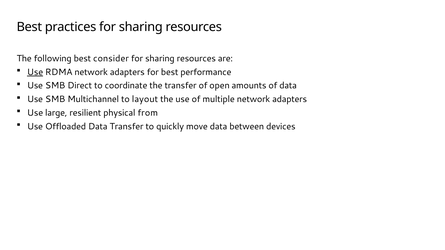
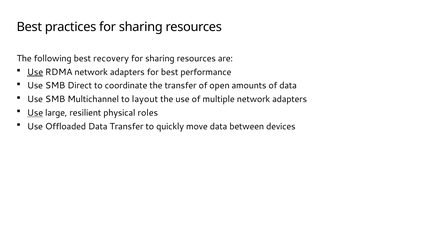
consider: consider -> recovery (111, 58)
Use underline: none -> present (35, 113)
from: from -> roles (148, 113)
